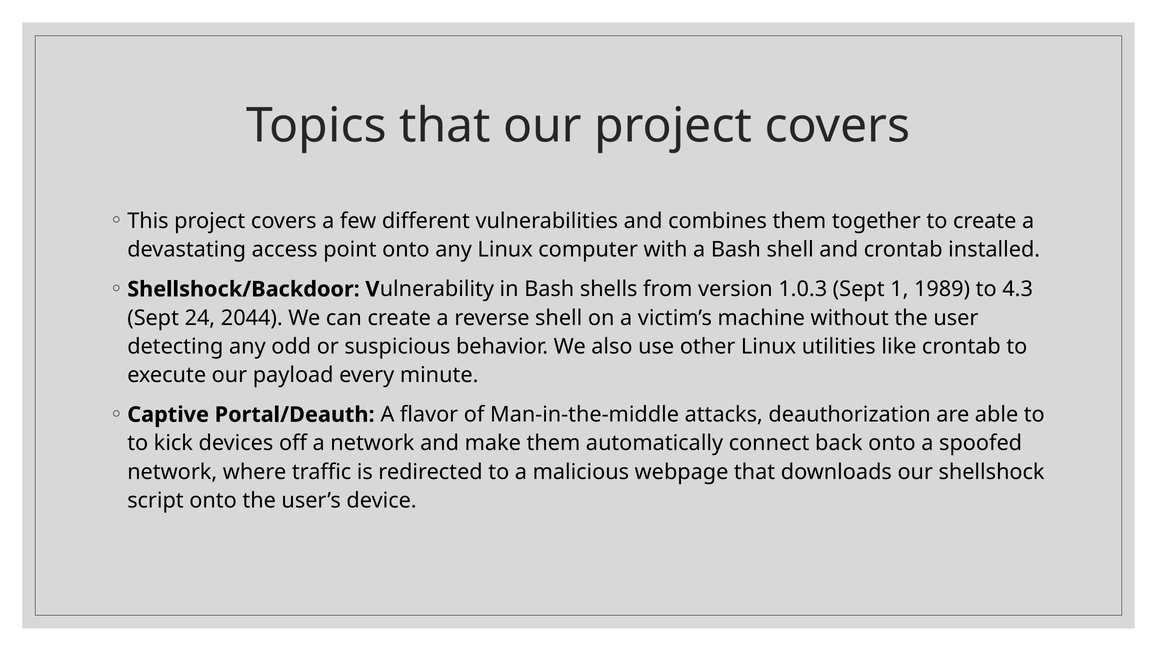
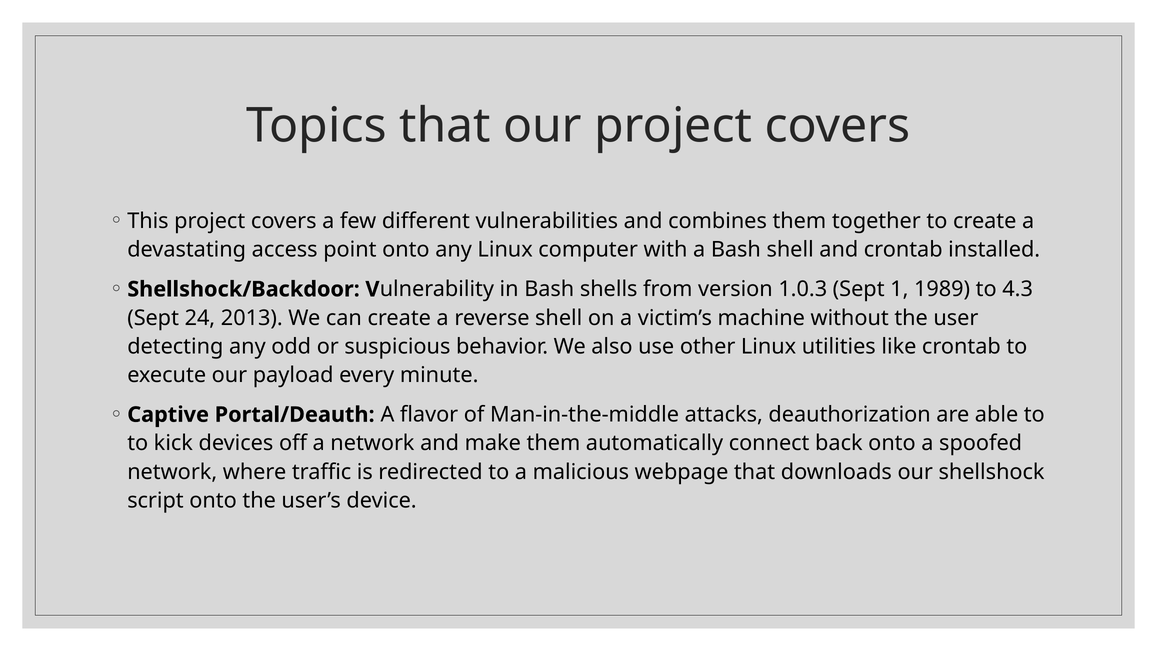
2044: 2044 -> 2013 (252, 318)
